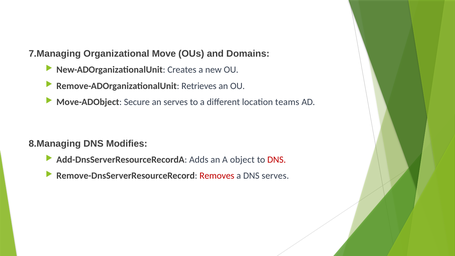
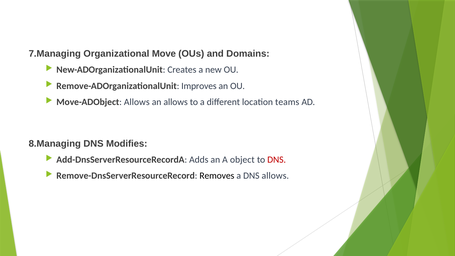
Retrieves: Retrieves -> Improves (199, 86)
Move-ADObject Secure: Secure -> Allows (137, 102)
an serves: serves -> allows (176, 102)
Removes colour: red -> black (217, 176)
DNS serves: serves -> allows (275, 176)
